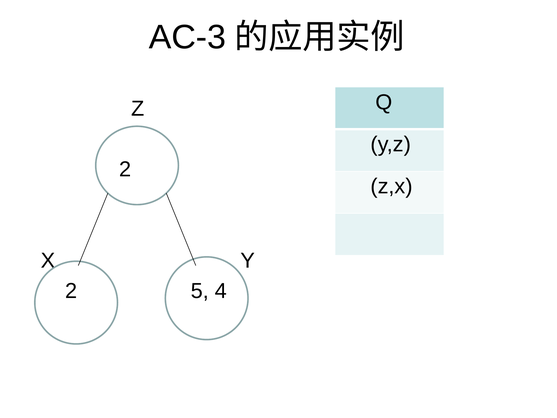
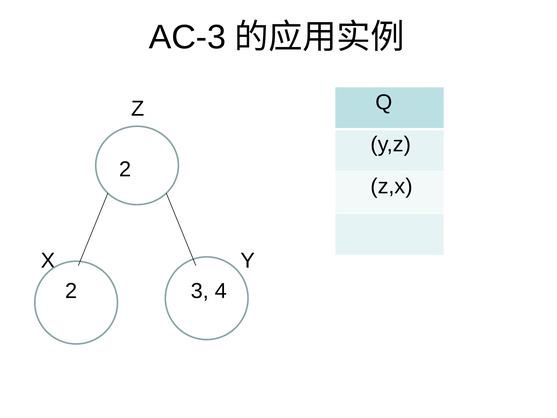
5: 5 -> 3 (200, 291)
